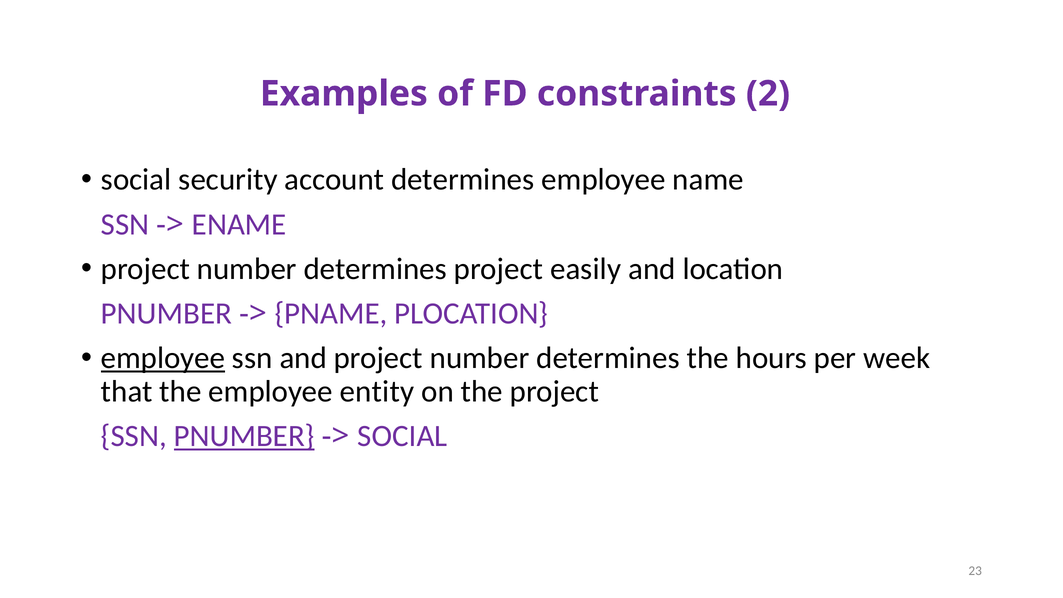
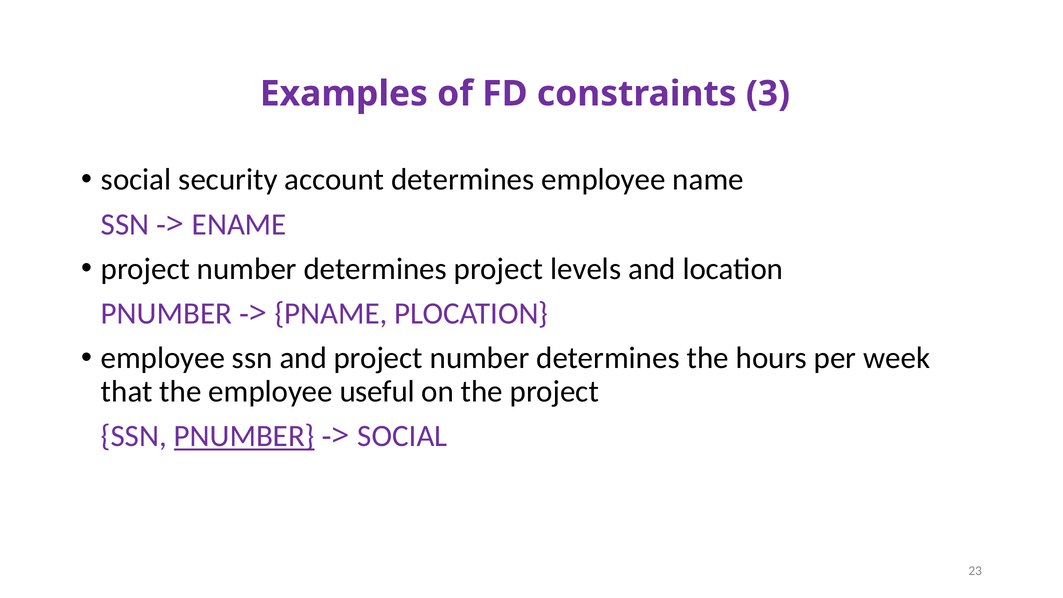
2: 2 -> 3 (768, 94)
easily: easily -> levels (586, 269)
employee underline: present -> none (163, 358)
entity: entity -> useful (377, 391)
